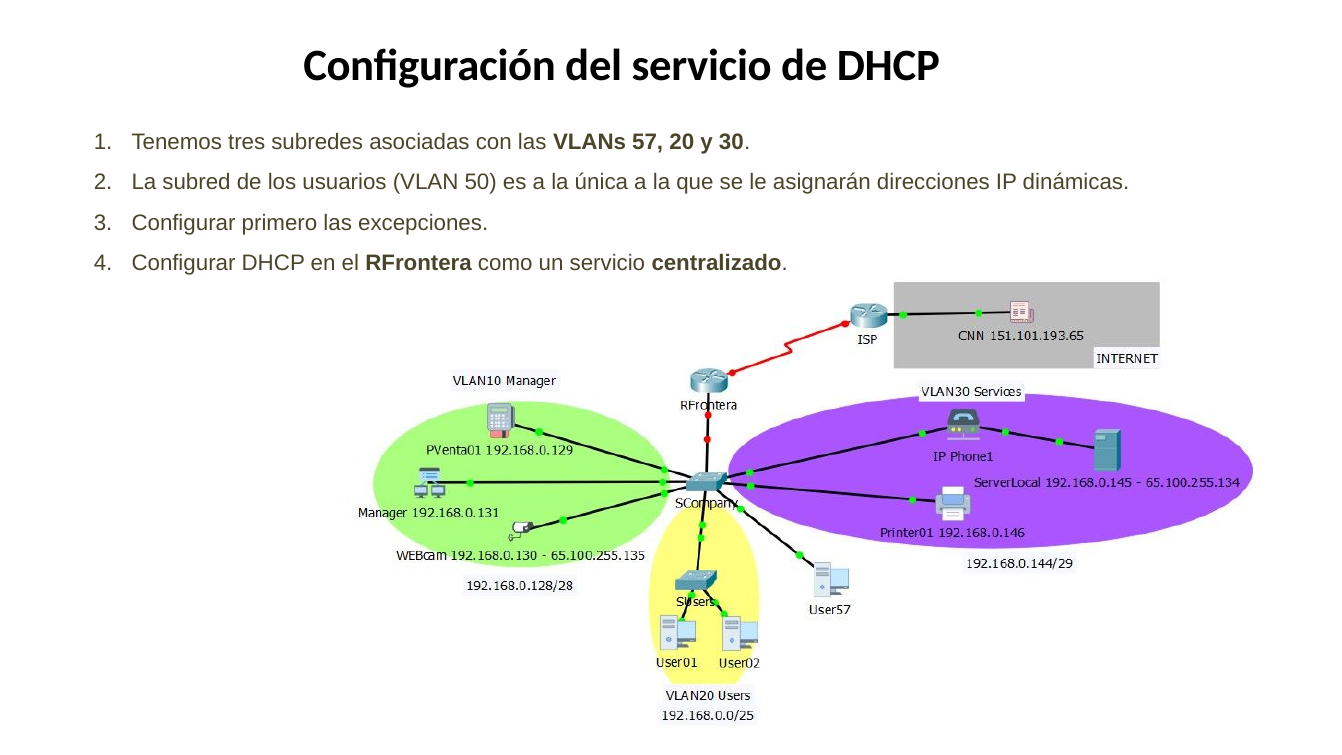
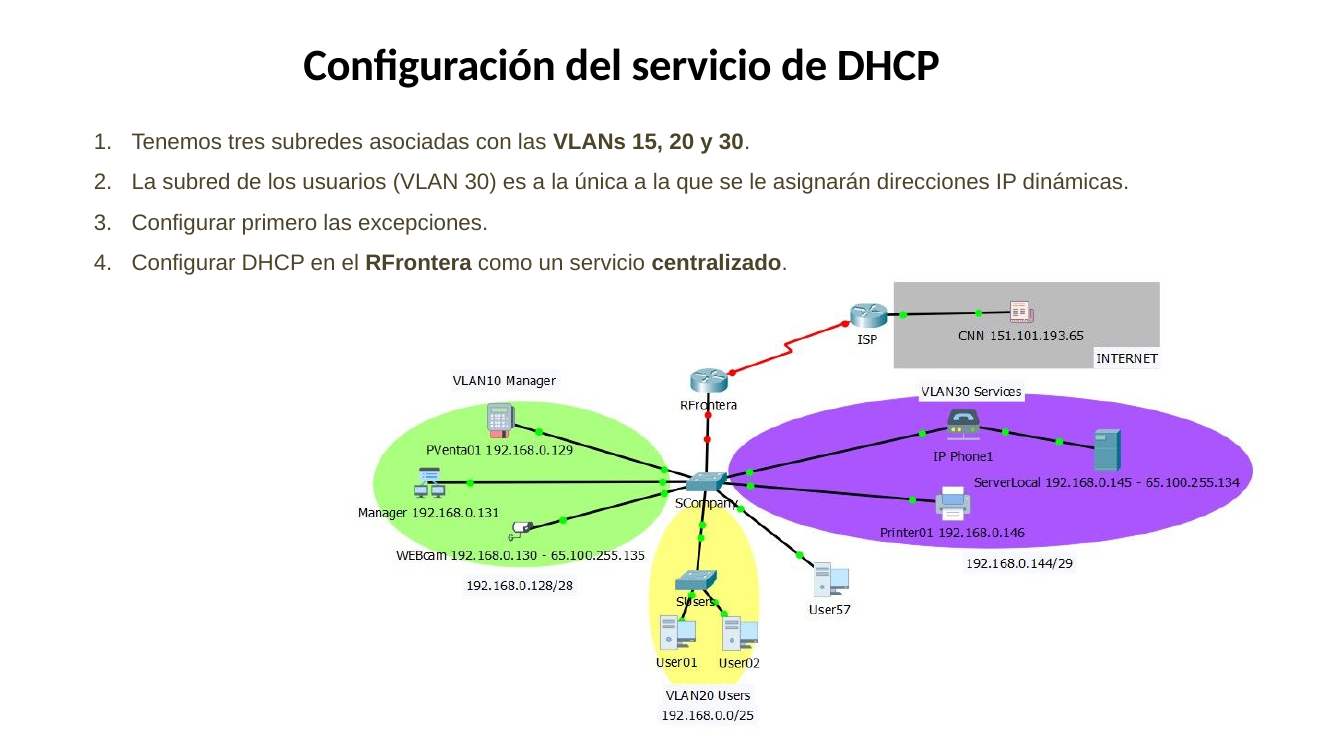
57: 57 -> 15 (648, 142)
VLAN 50: 50 -> 30 (481, 183)
